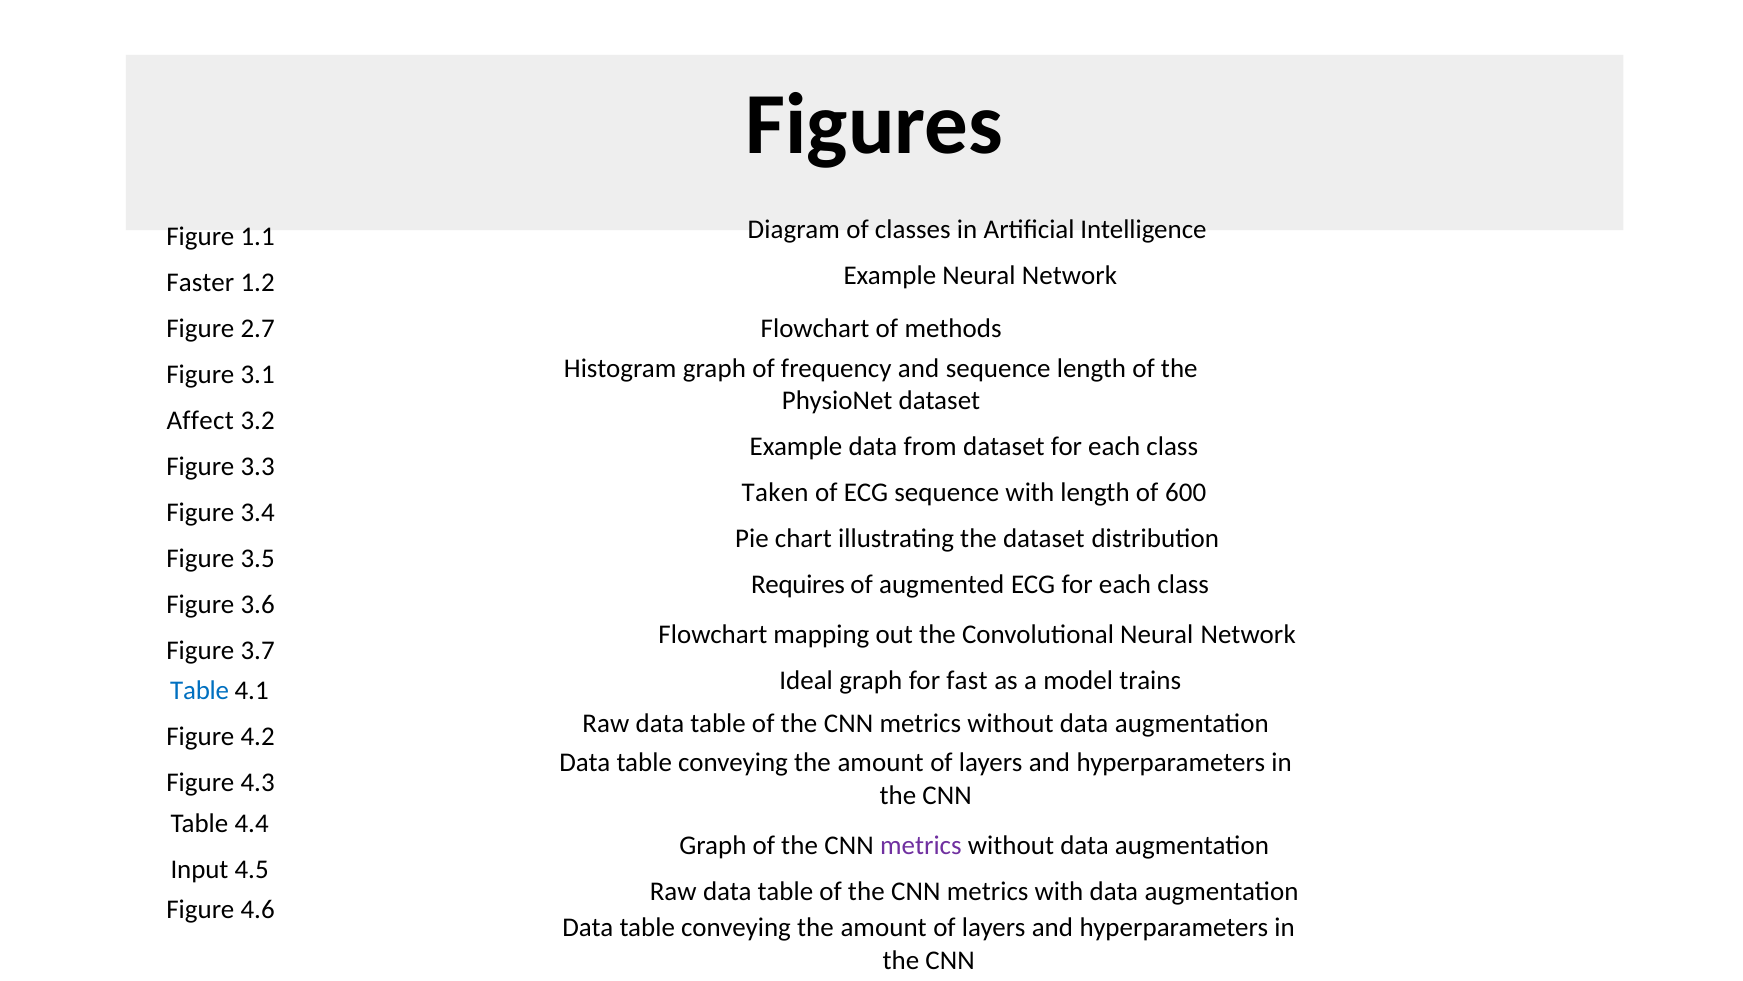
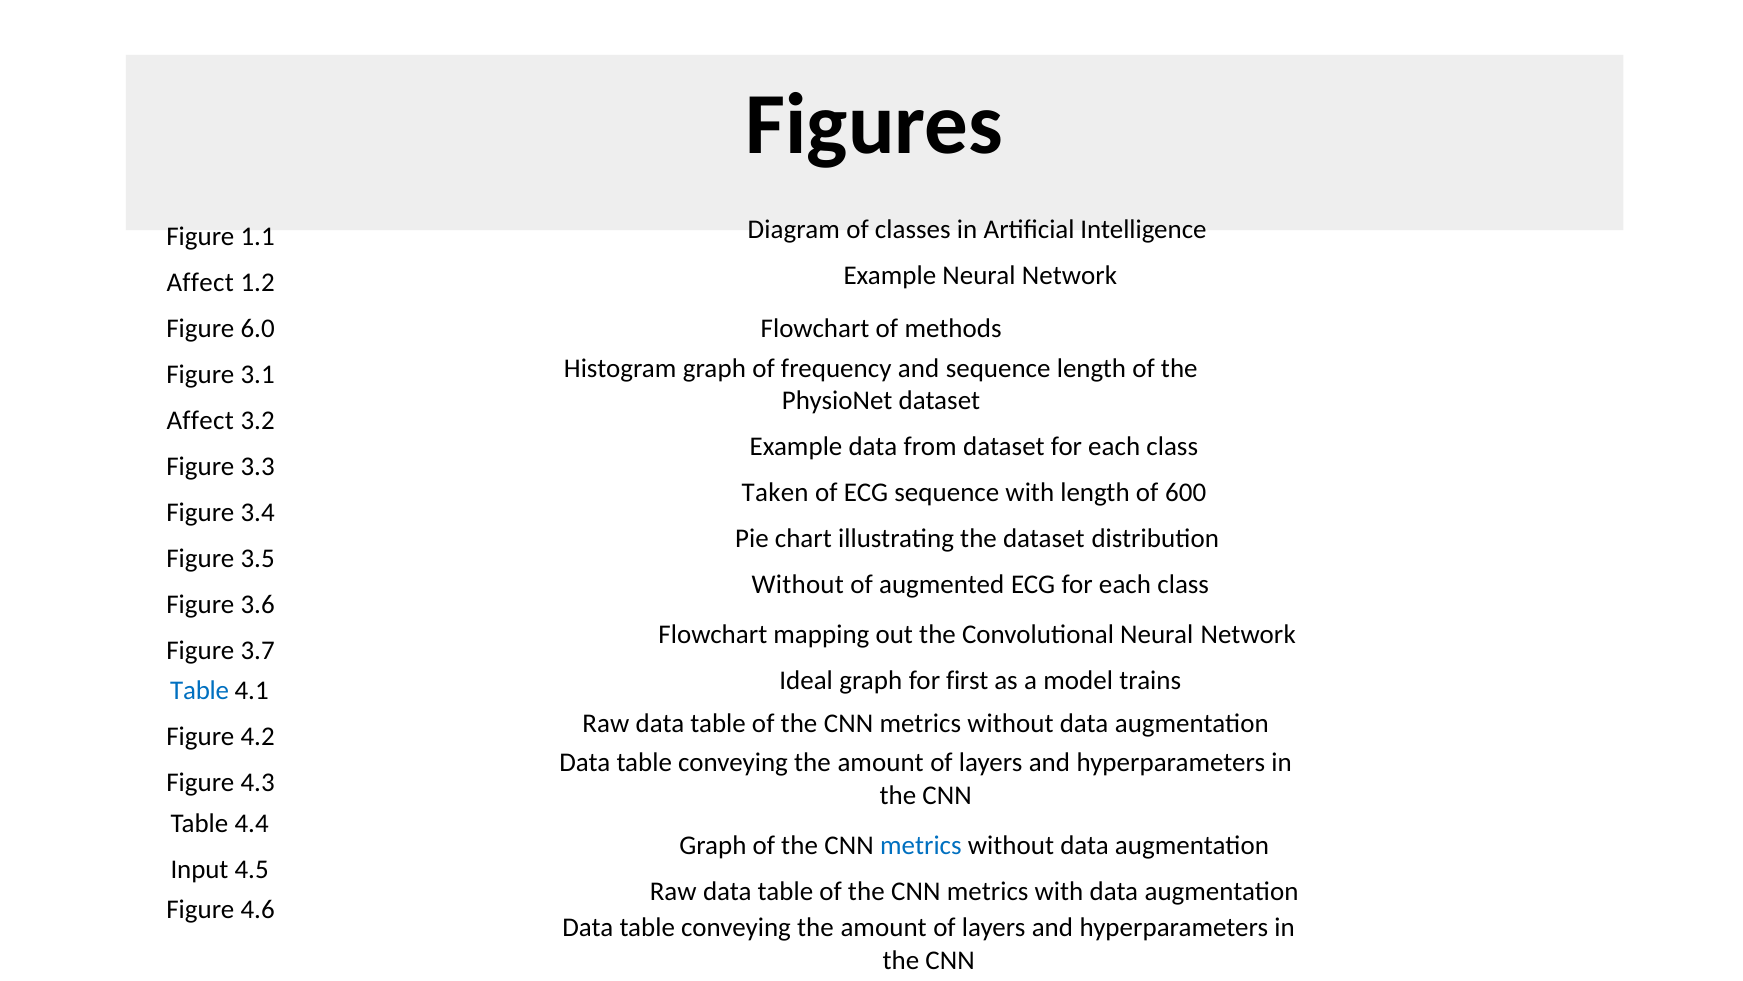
Faster: Faster -> Affect (200, 282)
2.7: 2.7 -> 6.0 (258, 328)
Requires: Requires -> Without (798, 584)
fast: fast -> first (967, 680)
metrics colour: purple -> blue (921, 845)
